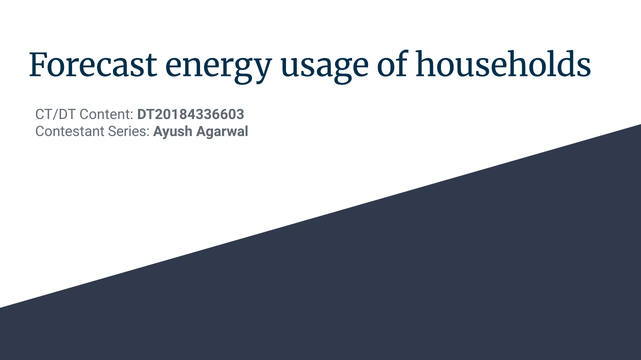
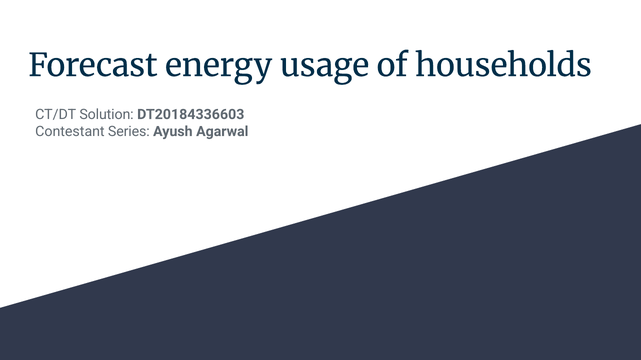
Content: Content -> Solution (107, 115)
